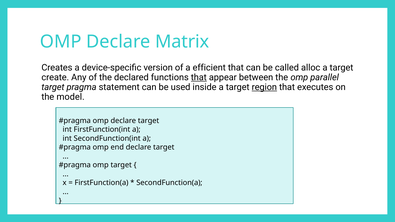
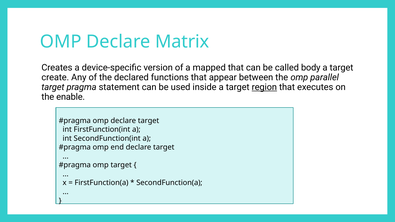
efficient: efficient -> mapped (209, 68)
alloc: alloc -> body (311, 68)
that underline: present -> none (199, 77)
model: model -> enable (71, 97)
